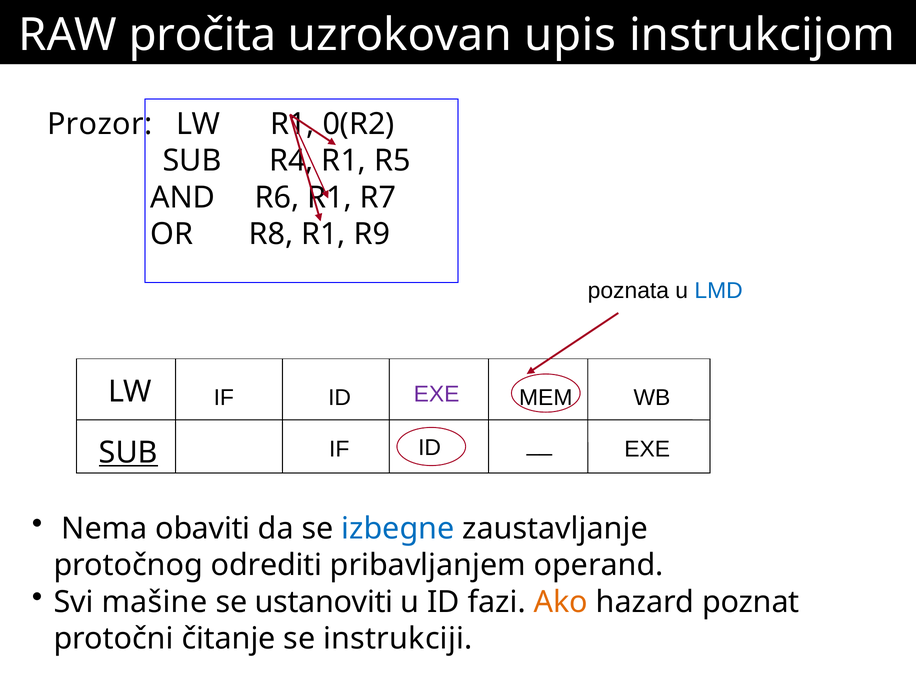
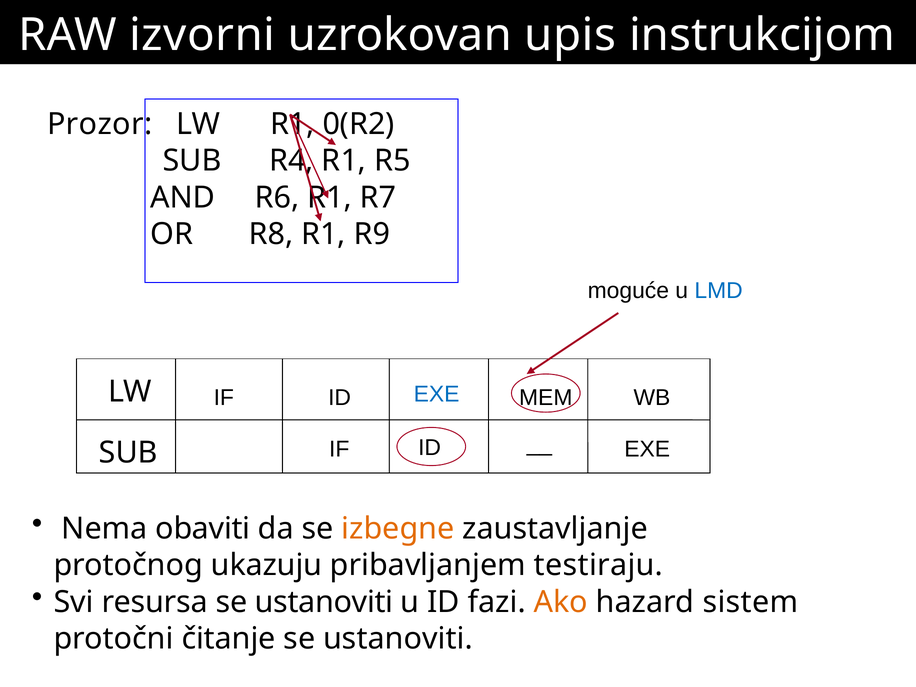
pročita: pročita -> izvorni (202, 35)
poznata: poznata -> moguće (628, 291)
EXE colour: purple -> blue (437, 394)
SUB underline: present -> none (128, 453)
izbegne colour: blue -> orange (398, 529)
odrediti: odrediti -> ukazuju (266, 565)
operand: operand -> testiraju (599, 565)
mašine: mašine -> resursa (155, 602)
poznat: poznat -> sistem (750, 602)
instrukciji: instrukciji -> ustanoviti (398, 639)
